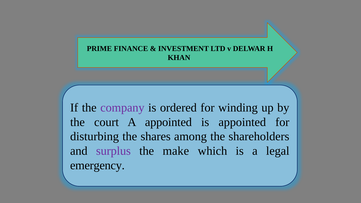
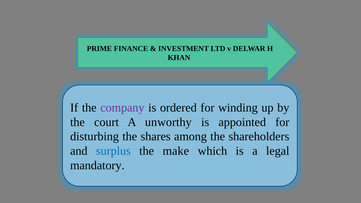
A appointed: appointed -> unworthy (168, 122)
surplus colour: purple -> blue (113, 151)
emergency: emergency -> mandatory (97, 165)
